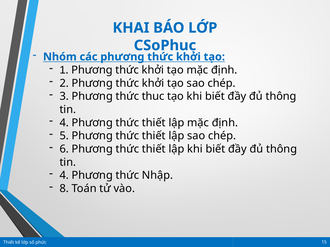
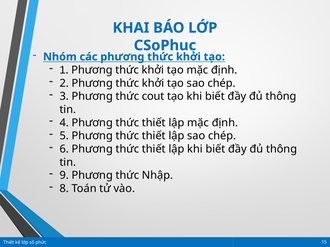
thuc: thuc -> cout (153, 97)
4: 4 -> 9 (64, 176)
